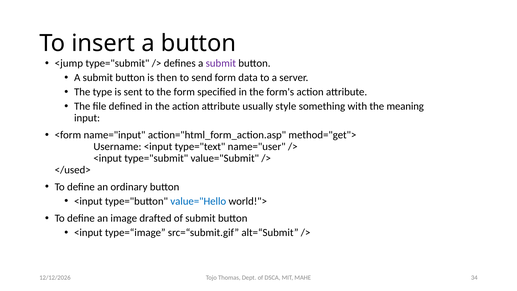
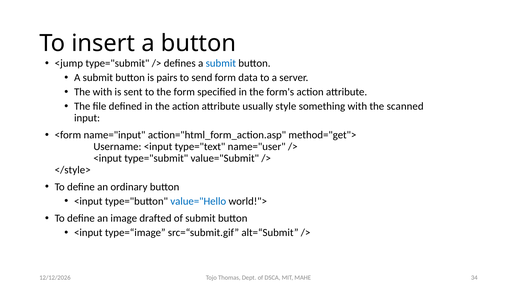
submit colour: purple -> blue (221, 63)
then: then -> pairs (167, 78)
The type: type -> with (102, 92)
meaning: meaning -> scanned (405, 106)
</used>: </used> -> </style> (73, 170)
